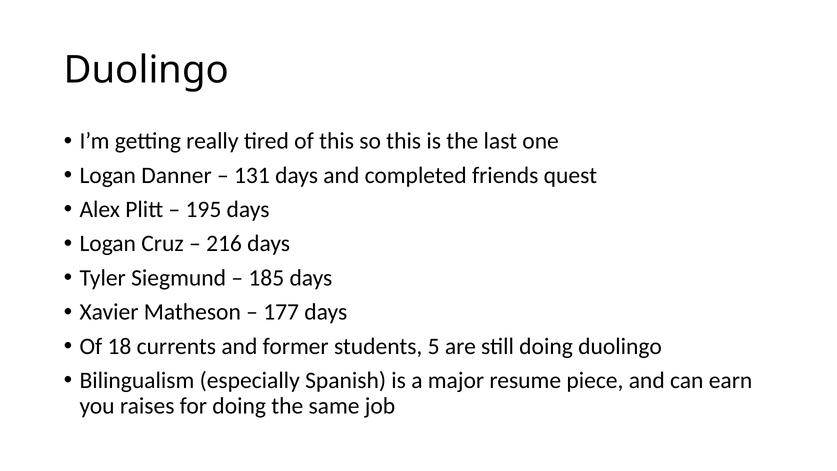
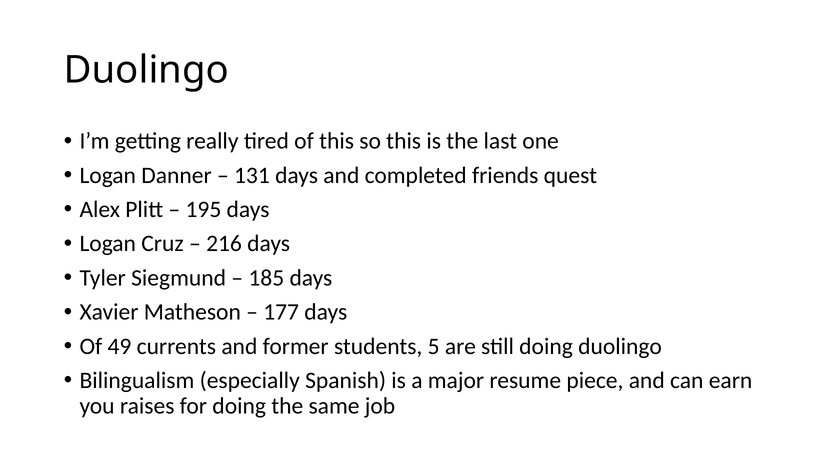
18: 18 -> 49 (119, 346)
